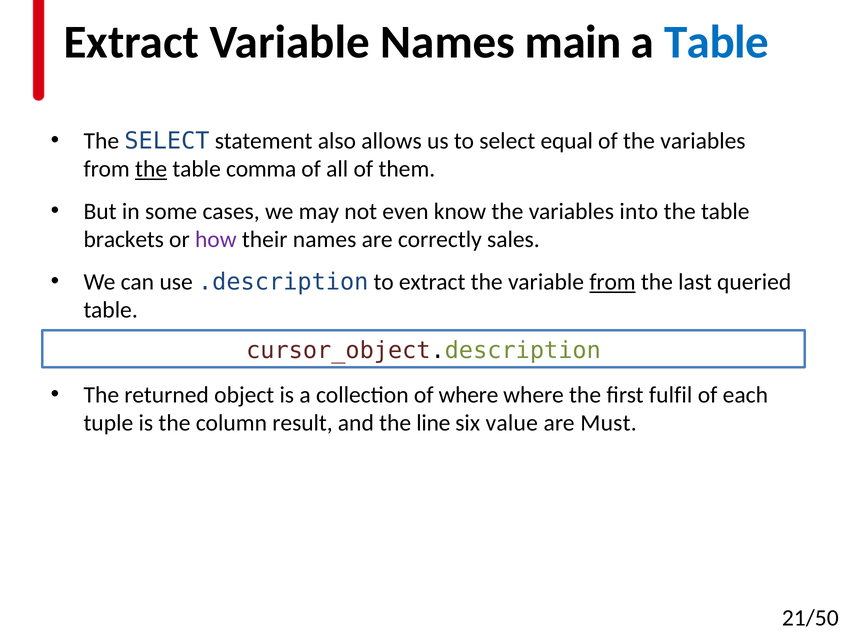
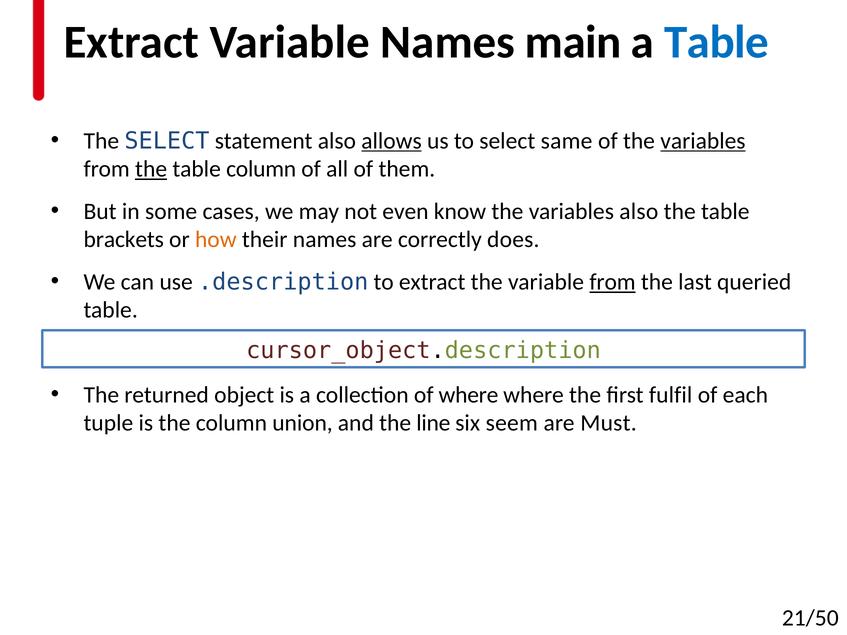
allows underline: none -> present (392, 141)
equal: equal -> same (567, 141)
variables underline: none -> present (703, 141)
table comma: comma -> column (261, 169)
variables into: into -> also (639, 212)
how colour: purple -> orange (216, 240)
sales: sales -> does (513, 240)
result: result -> union (302, 423)
value: value -> seem (512, 423)
